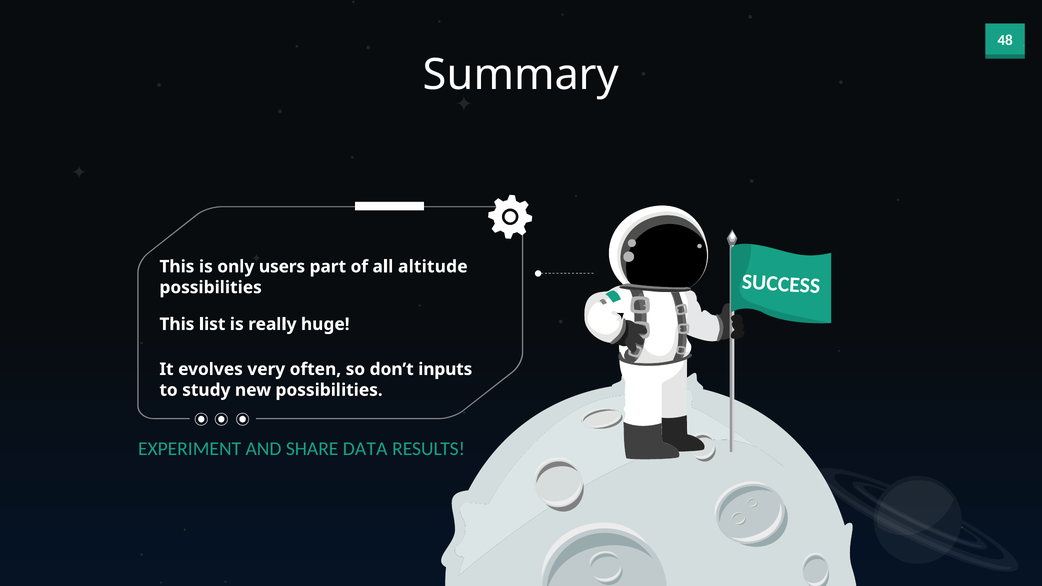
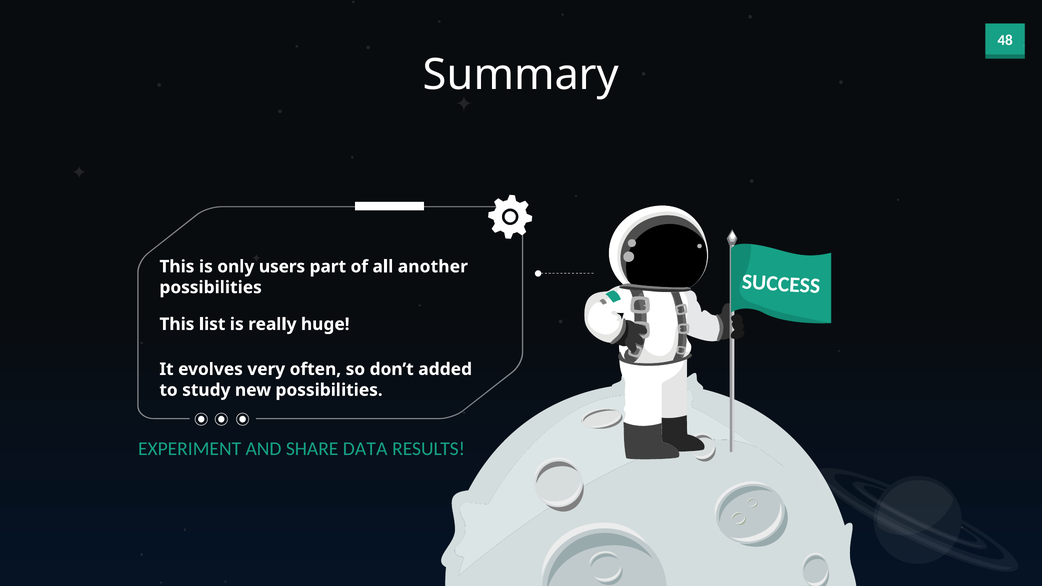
altitude: altitude -> another (433, 267)
inputs: inputs -> added (445, 369)
